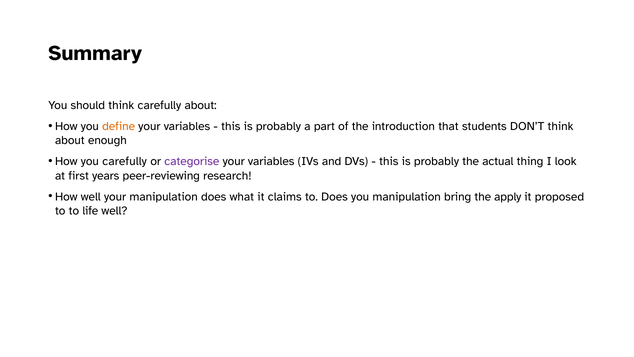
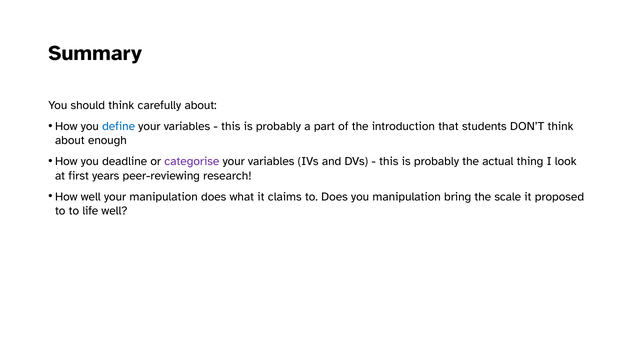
define colour: orange -> blue (119, 126)
you carefully: carefully -> deadline (125, 161)
apply: apply -> scale (508, 196)
